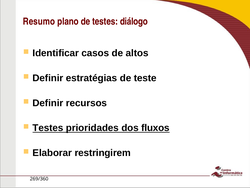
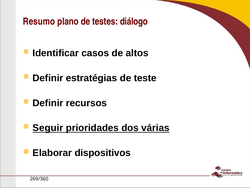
Testes: Testes -> Seguir (48, 128)
fluxos: fluxos -> várias (155, 128)
restringirem: restringirem -> dispositivos (103, 153)
